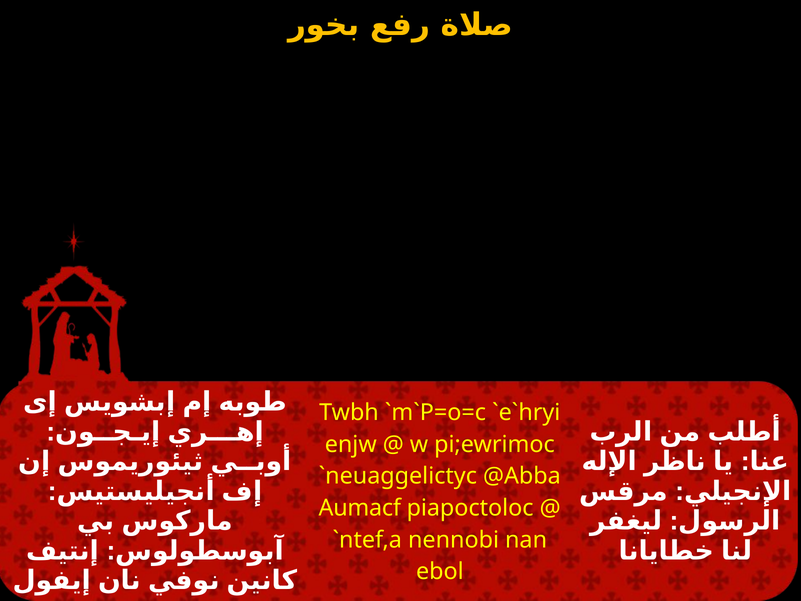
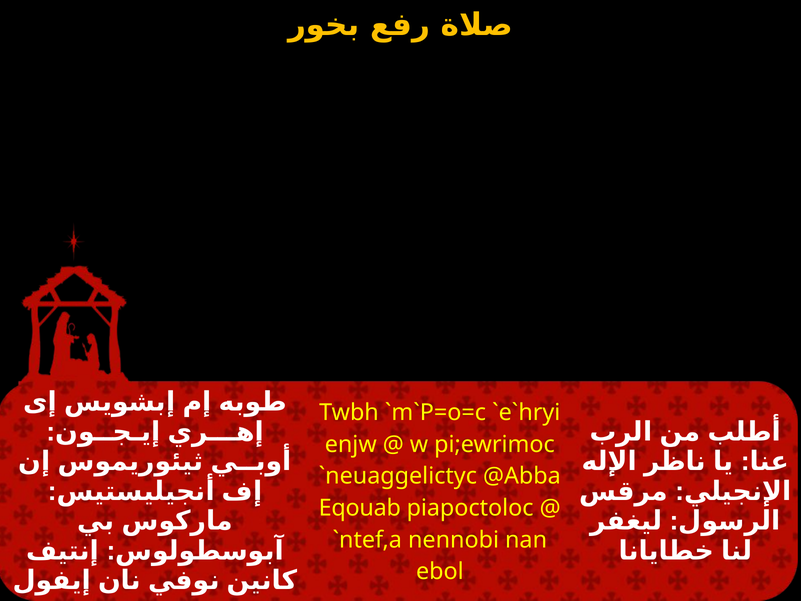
Aumacf: Aumacf -> Eqouab (360, 508)
